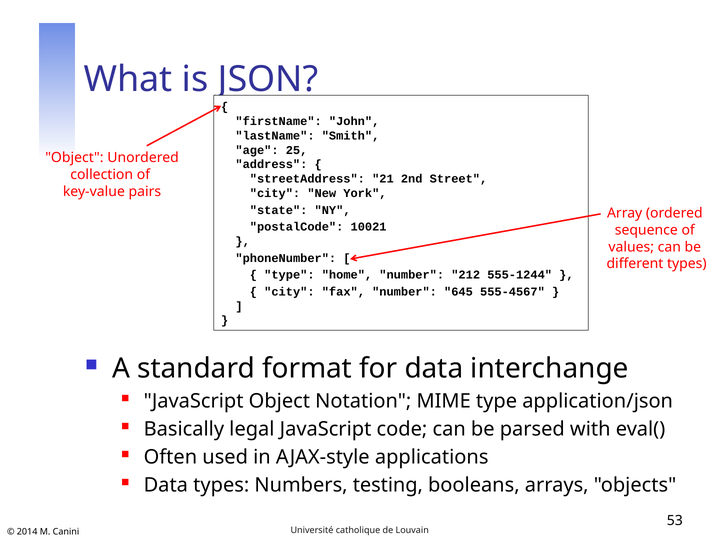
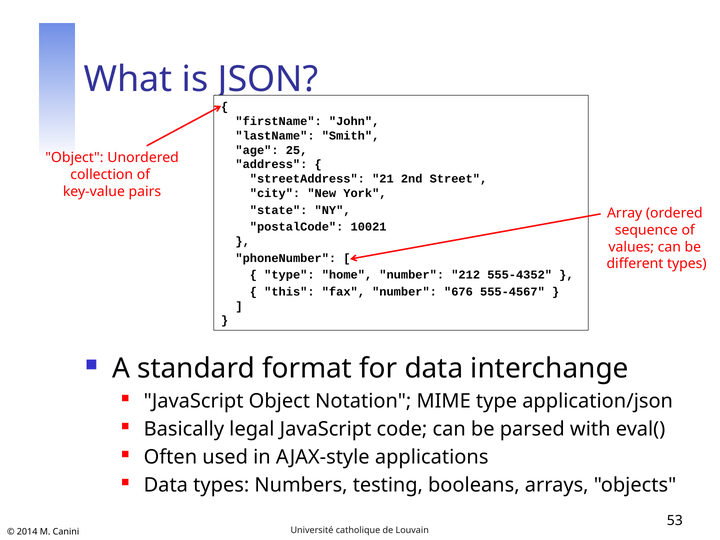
555-1244: 555-1244 -> 555-4352 (520, 275)
city: city -> this (289, 292)
645: 645 -> 676 (458, 292)
